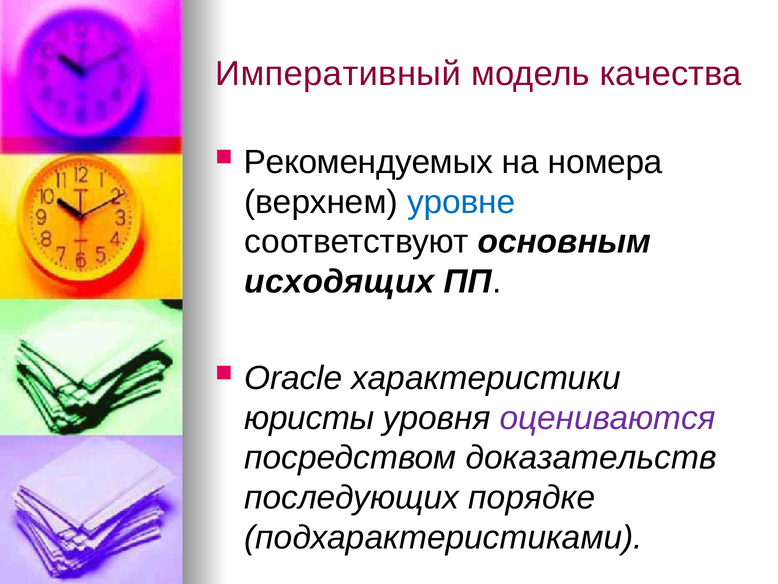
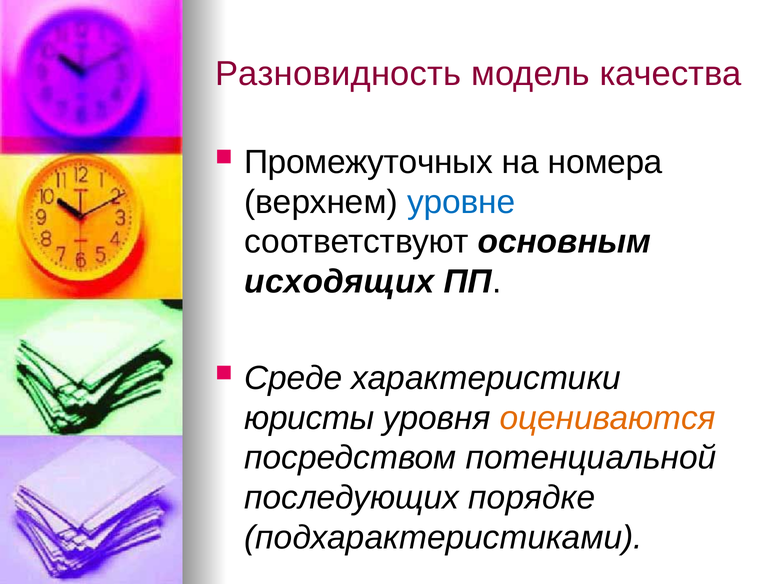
Императивный: Императивный -> Разновидность (338, 74)
Рекомендуемых: Рекомендуемых -> Промежуточных (369, 162)
Oracle: Oracle -> Среде (293, 378)
оцениваются colour: purple -> orange (608, 418)
доказательств: доказательств -> потенциальной (591, 457)
